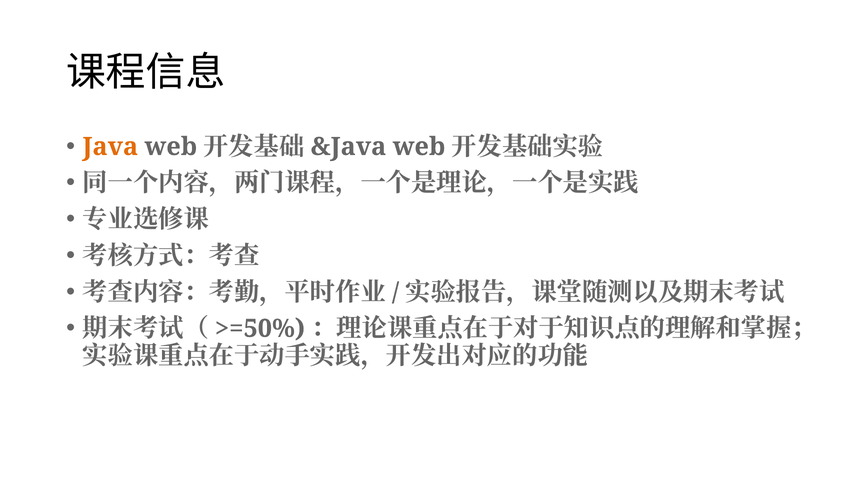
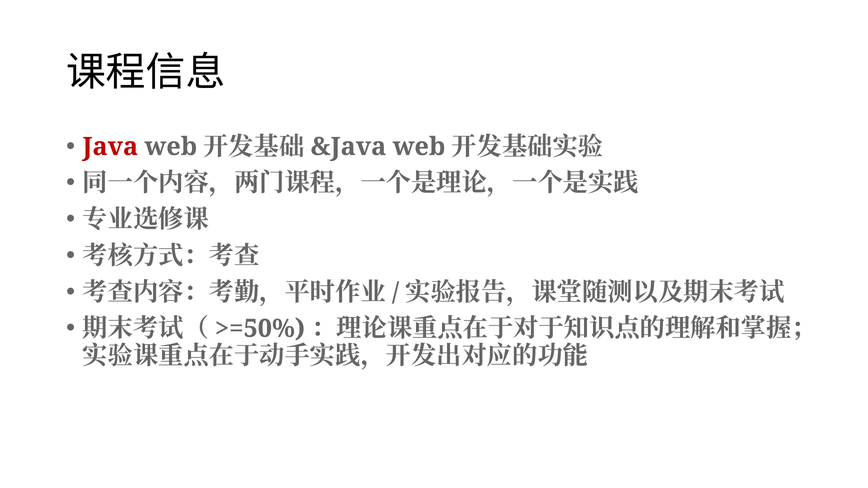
Java colour: orange -> red (110, 147)
